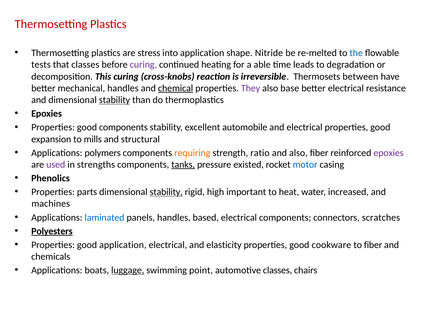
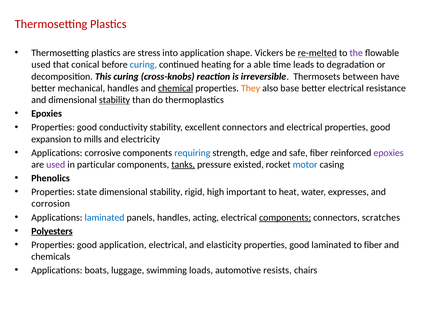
Nitride: Nitride -> Vickers (269, 53)
re-melted underline: none -> present (317, 53)
the colour: blue -> purple (356, 53)
tests: tests -> used (41, 65)
that classes: classes -> conical (85, 65)
curing colour: purple -> blue (143, 65)
They colour: purple -> orange (251, 88)
good components: components -> conductivity (123, 127)
excellent automobile: automobile -> connectors (245, 127)
structural: structural -> electricity (140, 139)
polymers: polymers -> corrosive (103, 153)
requiring colour: orange -> blue (192, 153)
ratio: ratio -> edge (260, 153)
and also: also -> safe (298, 153)
strengths: strengths -> particular (96, 164)
parts: parts -> state (87, 192)
stability underline: present -> none (166, 192)
increased: increased -> expresses (348, 192)
machines: machines -> corrosion (51, 204)
based: based -> acting (206, 217)
components underline: none -> present (285, 217)
good cookware: cookware -> laminated (331, 245)
luggage underline: present -> none (128, 270)
point: point -> loads (201, 270)
automotive classes: classes -> resists (277, 270)
